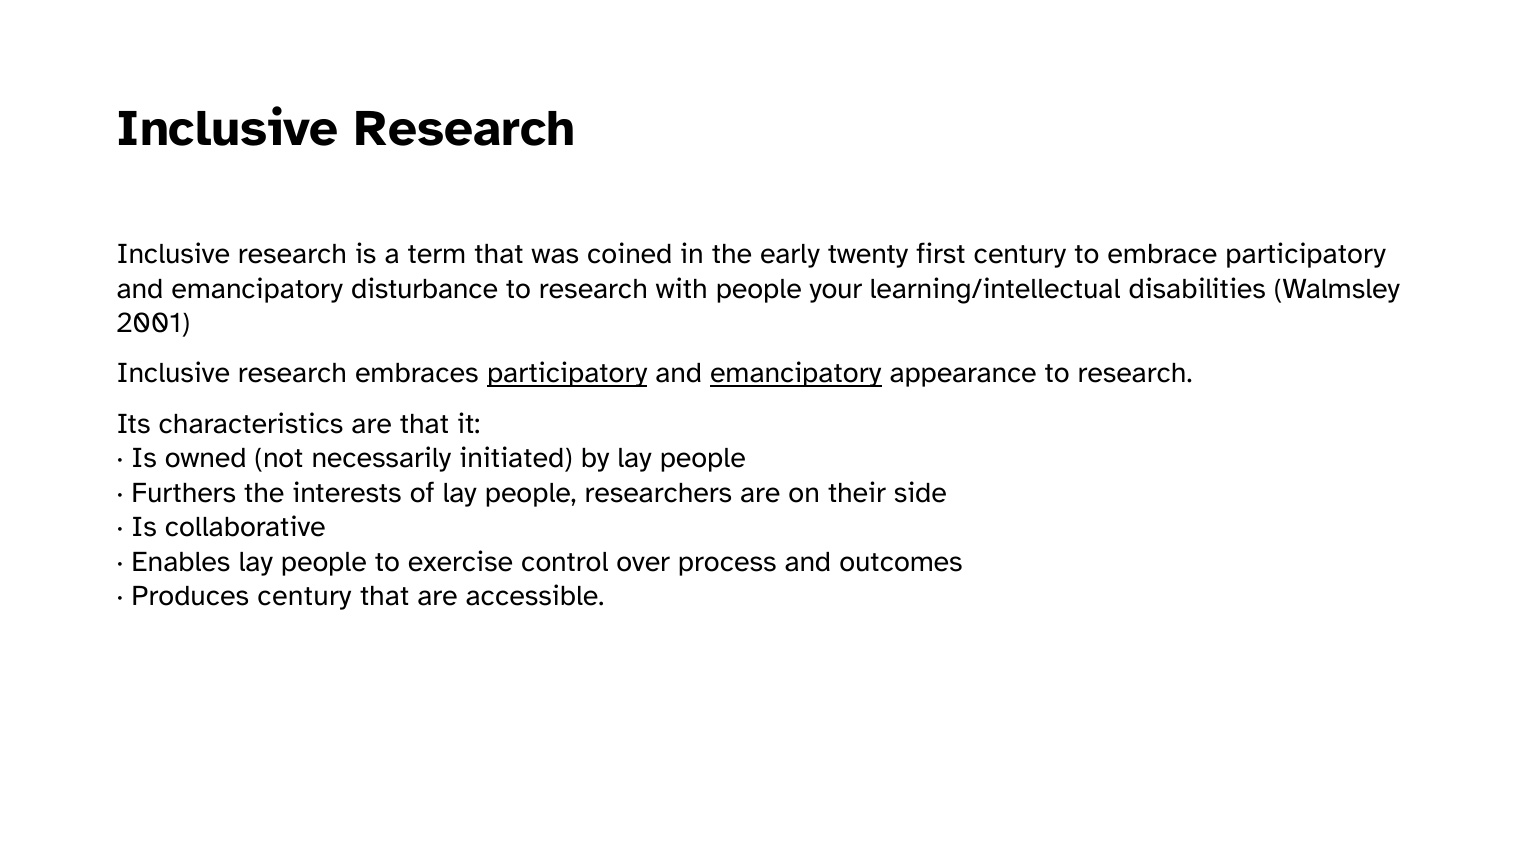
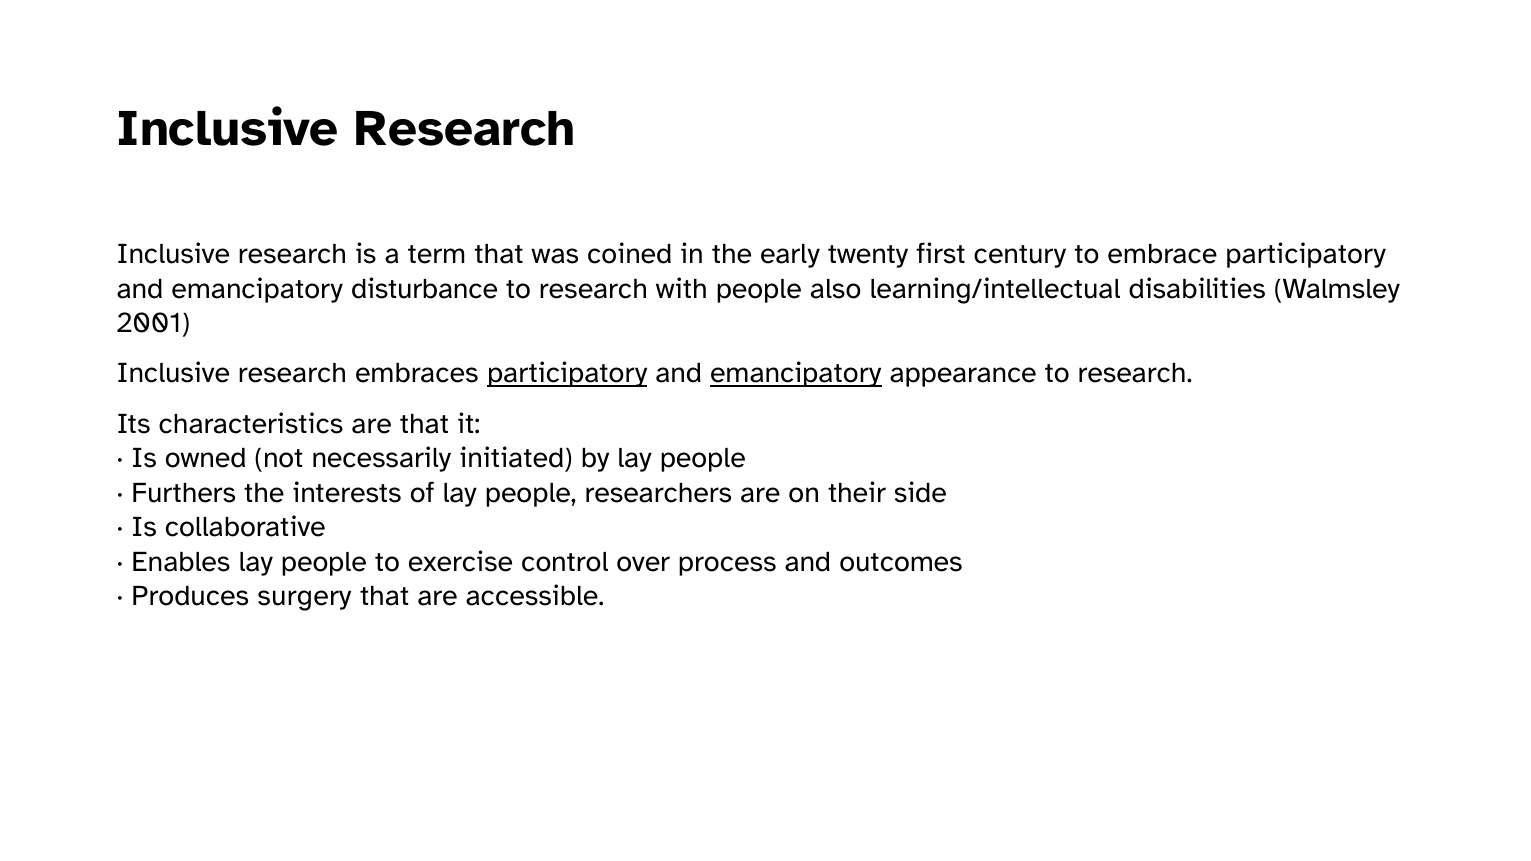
your: your -> also (836, 289)
Produces century: century -> surgery (304, 596)
